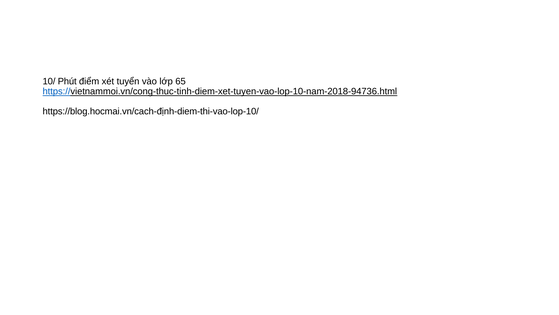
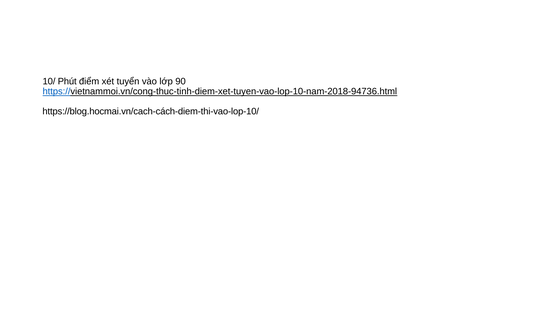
65: 65 -> 90 (181, 81)
https://blog.hocmai.vn/cach-định-diem-thi-vao-lop-10/: https://blog.hocmai.vn/cach-định-diem-thi-vao-lop-10/ -> https://blog.hocmai.vn/cach-cách-diem-thi-vao-lop-10/ (151, 111)
